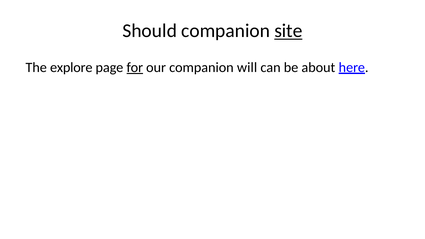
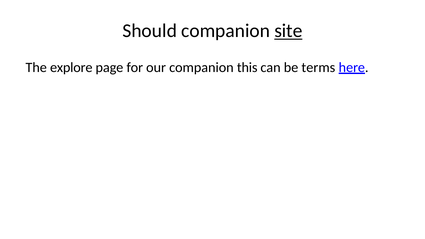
for underline: present -> none (135, 67)
will: will -> this (247, 67)
about: about -> terms (318, 67)
